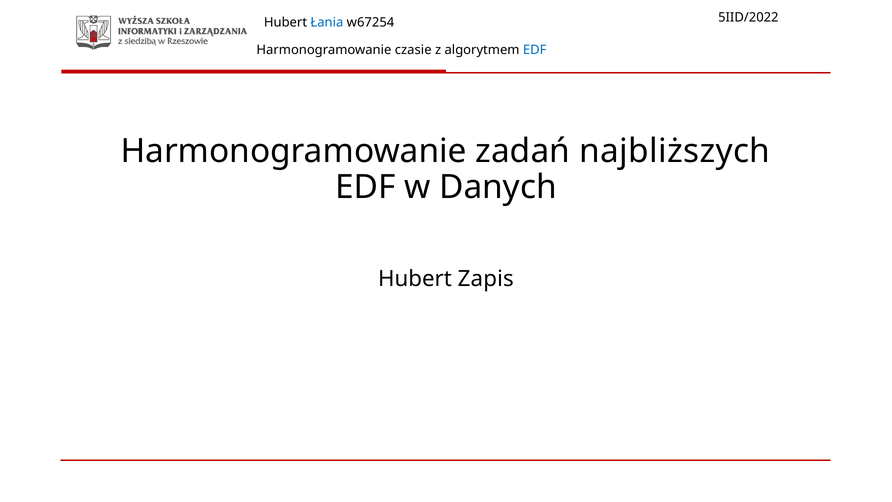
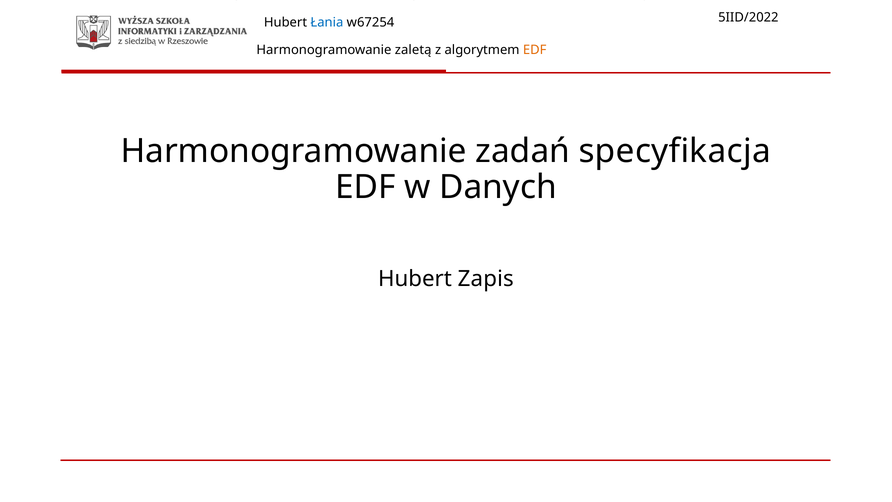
czasie: czasie -> zaletą (413, 50)
EDF colour: blue -> orange (535, 50)
najbliższych: najbliższych -> specyfikacja (675, 151)
